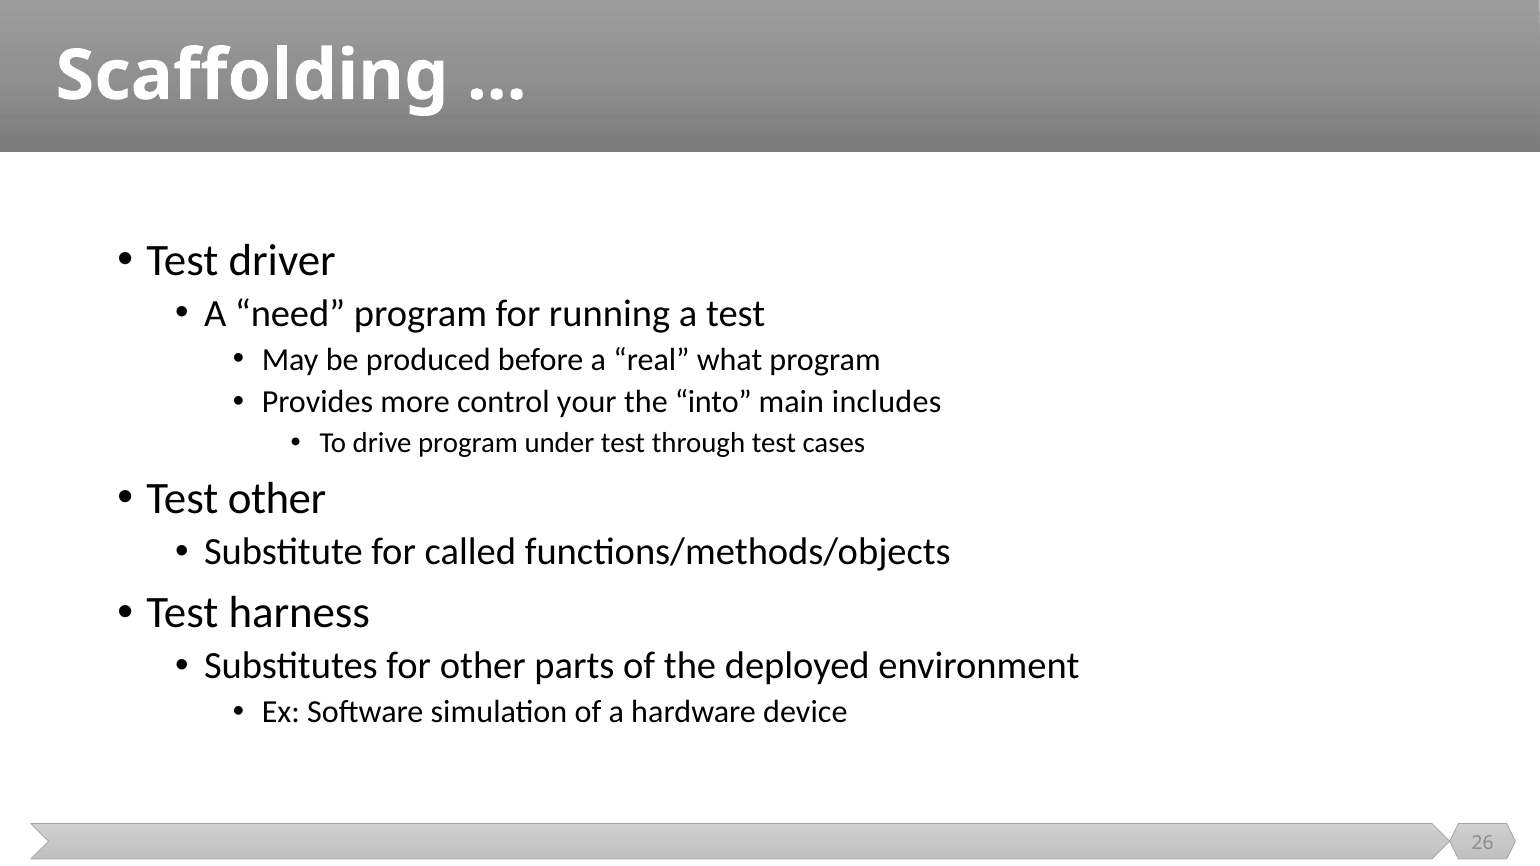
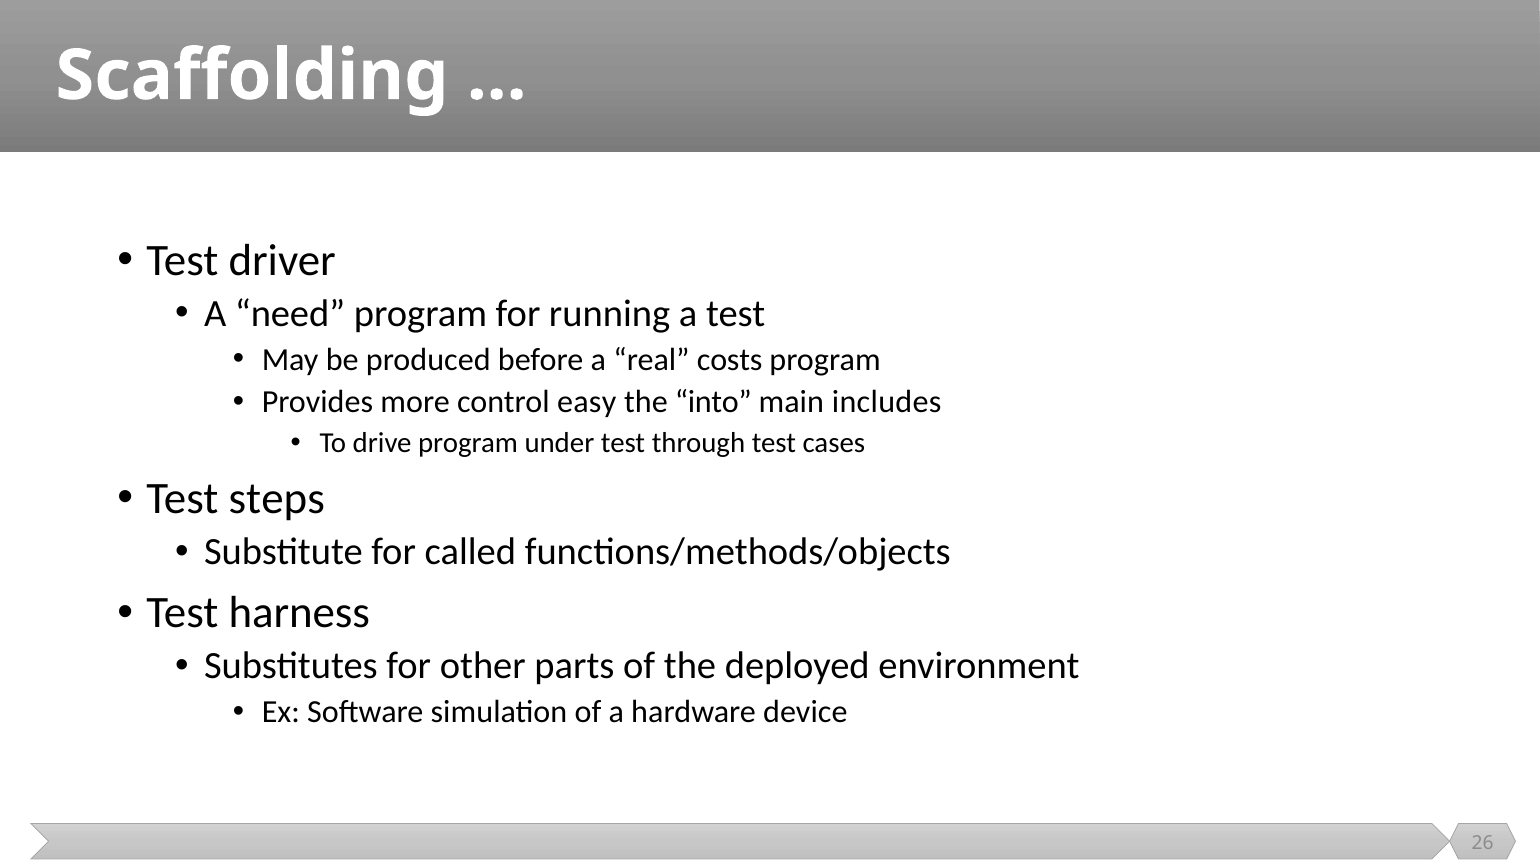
what: what -> costs (730, 360)
your: your -> easy (587, 402)
Test other: other -> steps (277, 499)
